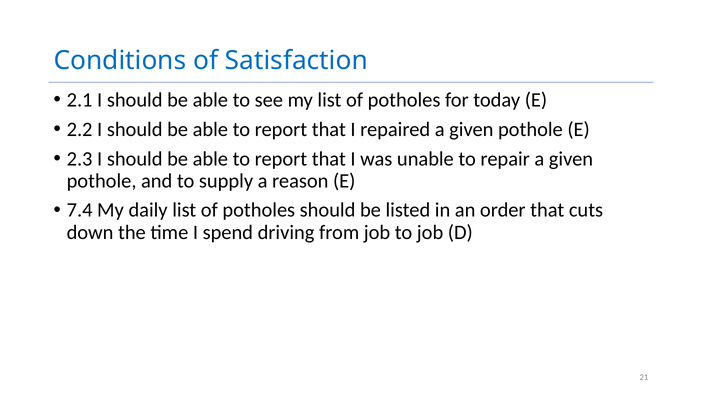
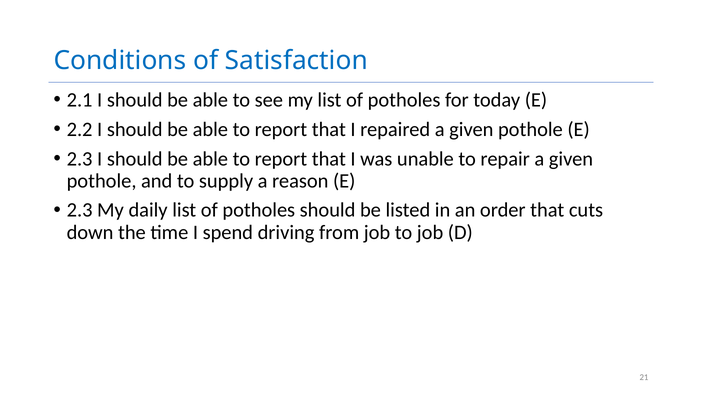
7.4: 7.4 -> 2.3 (80, 210)
